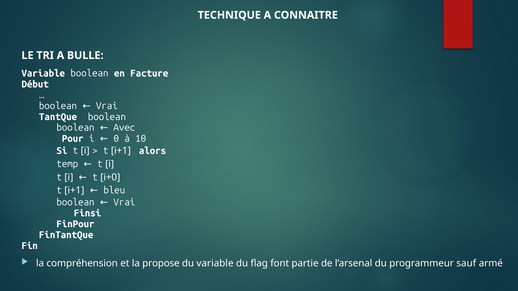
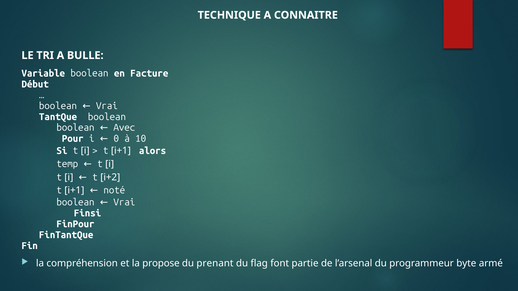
i+0: i+0 -> i+2 (110, 177)
bleu: bleu -> noté (114, 191)
du variable: variable -> prenant (215, 264)
sauf: sauf -> byte (466, 264)
